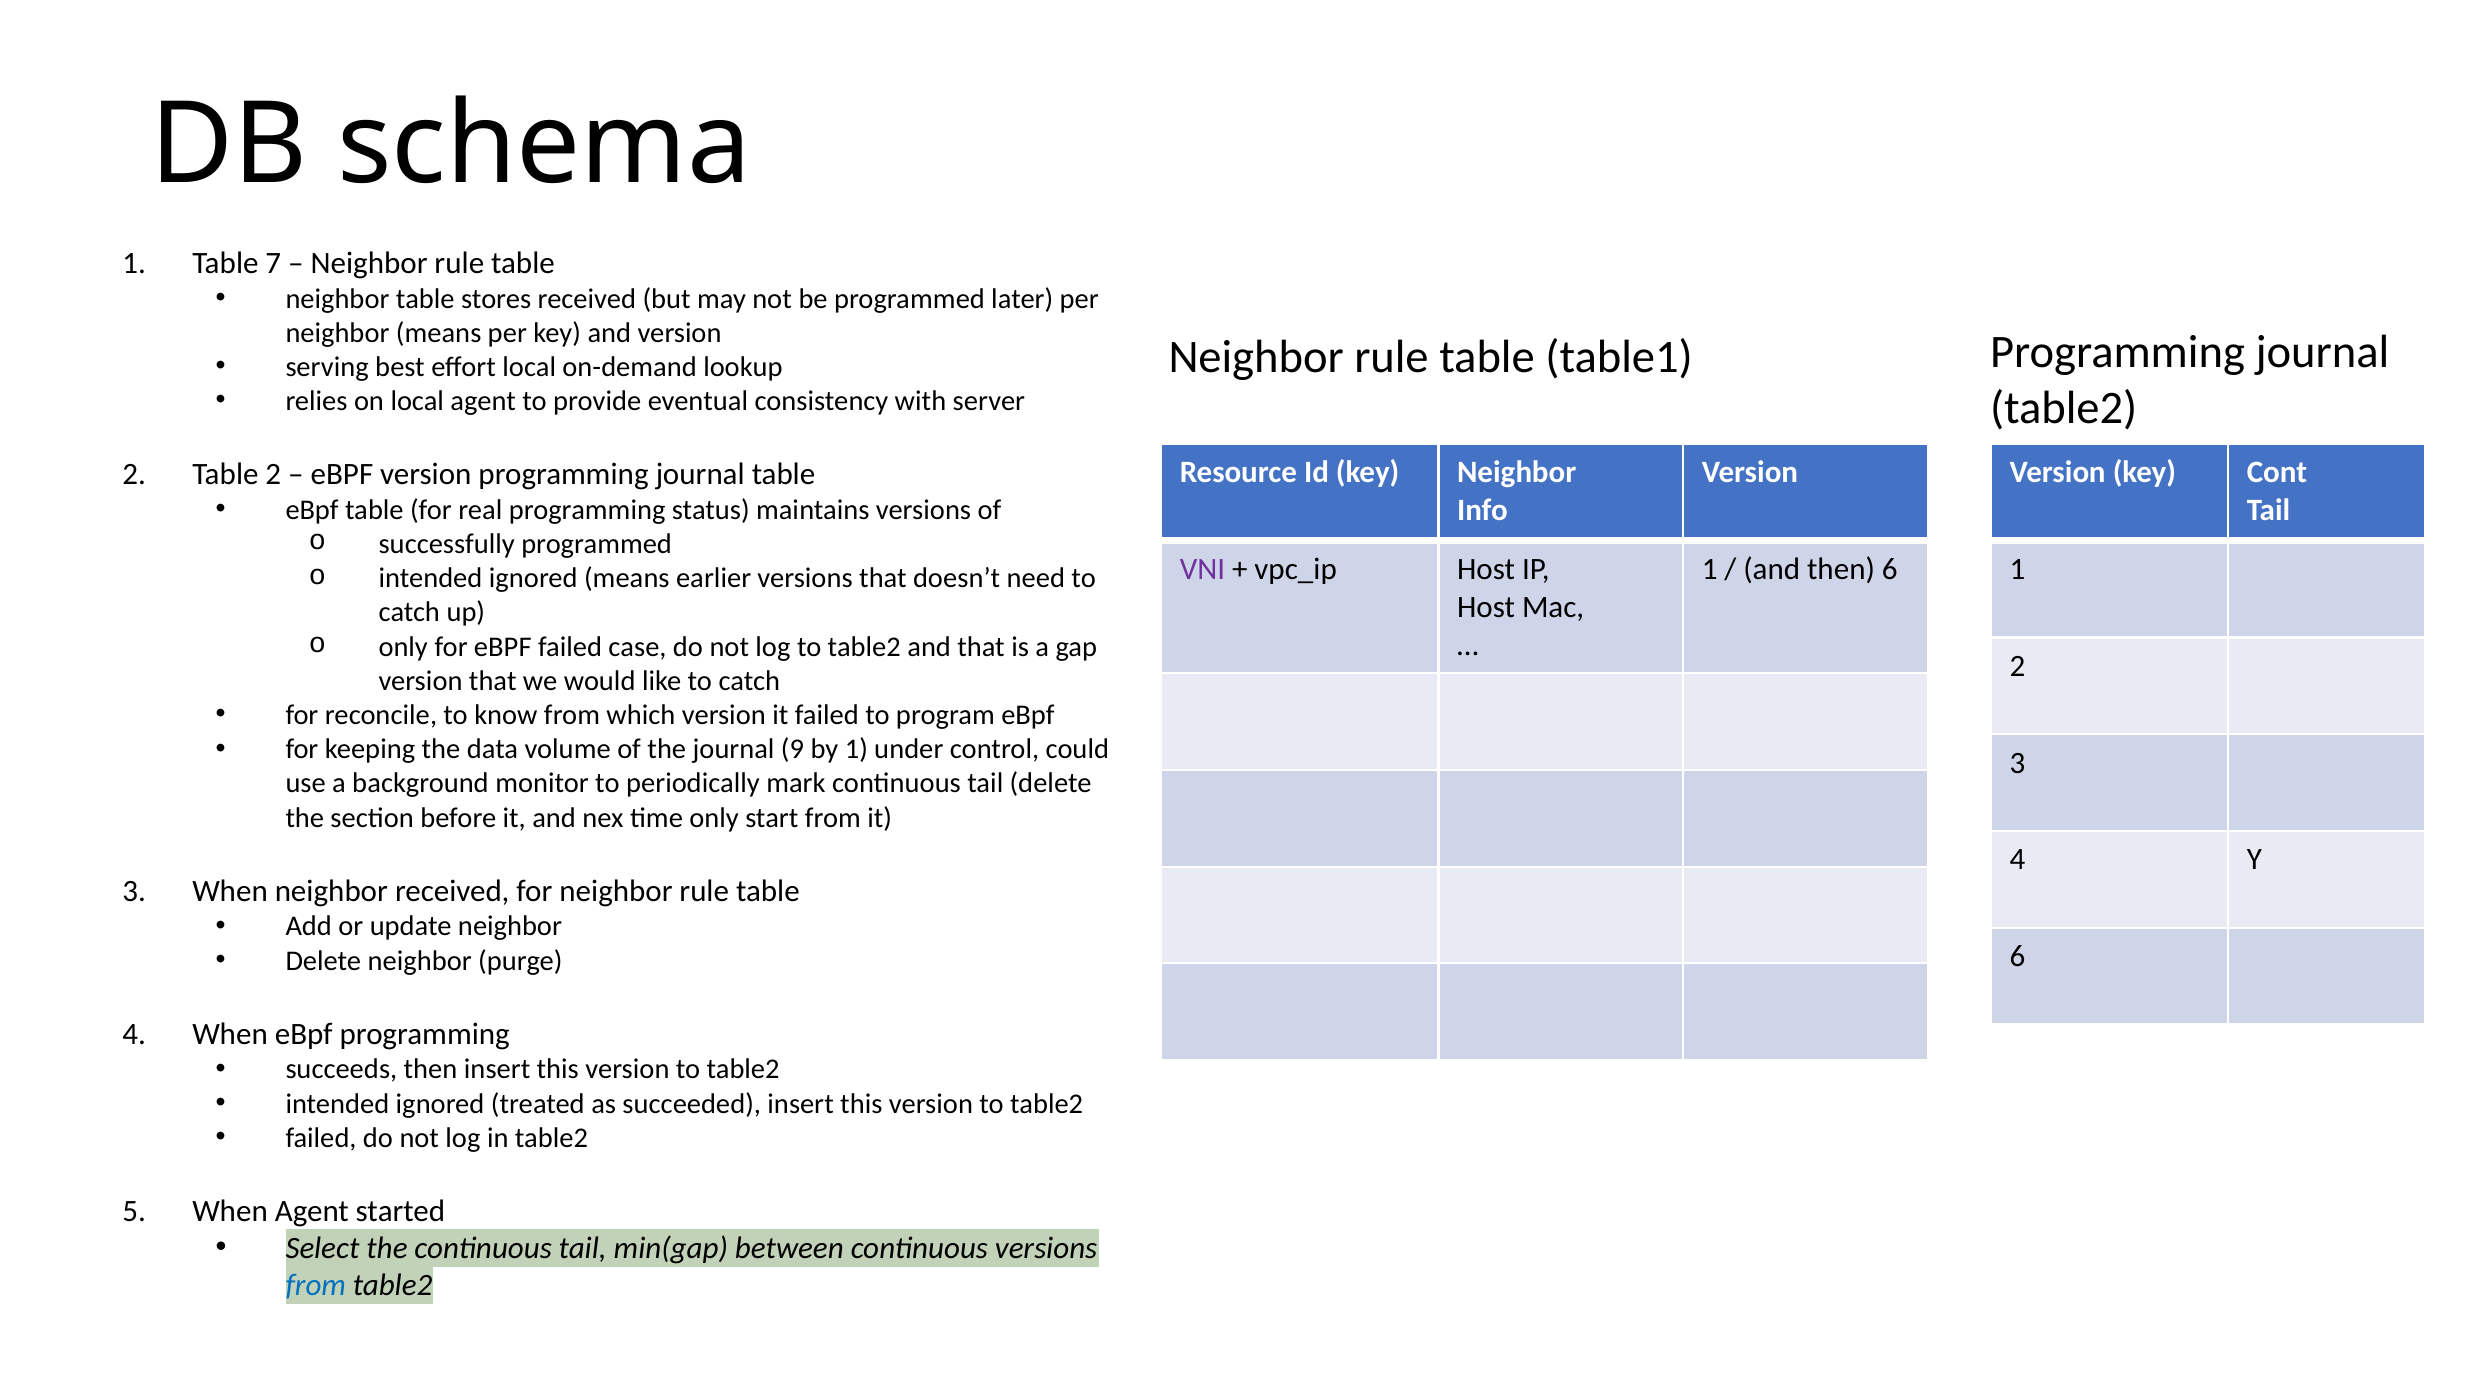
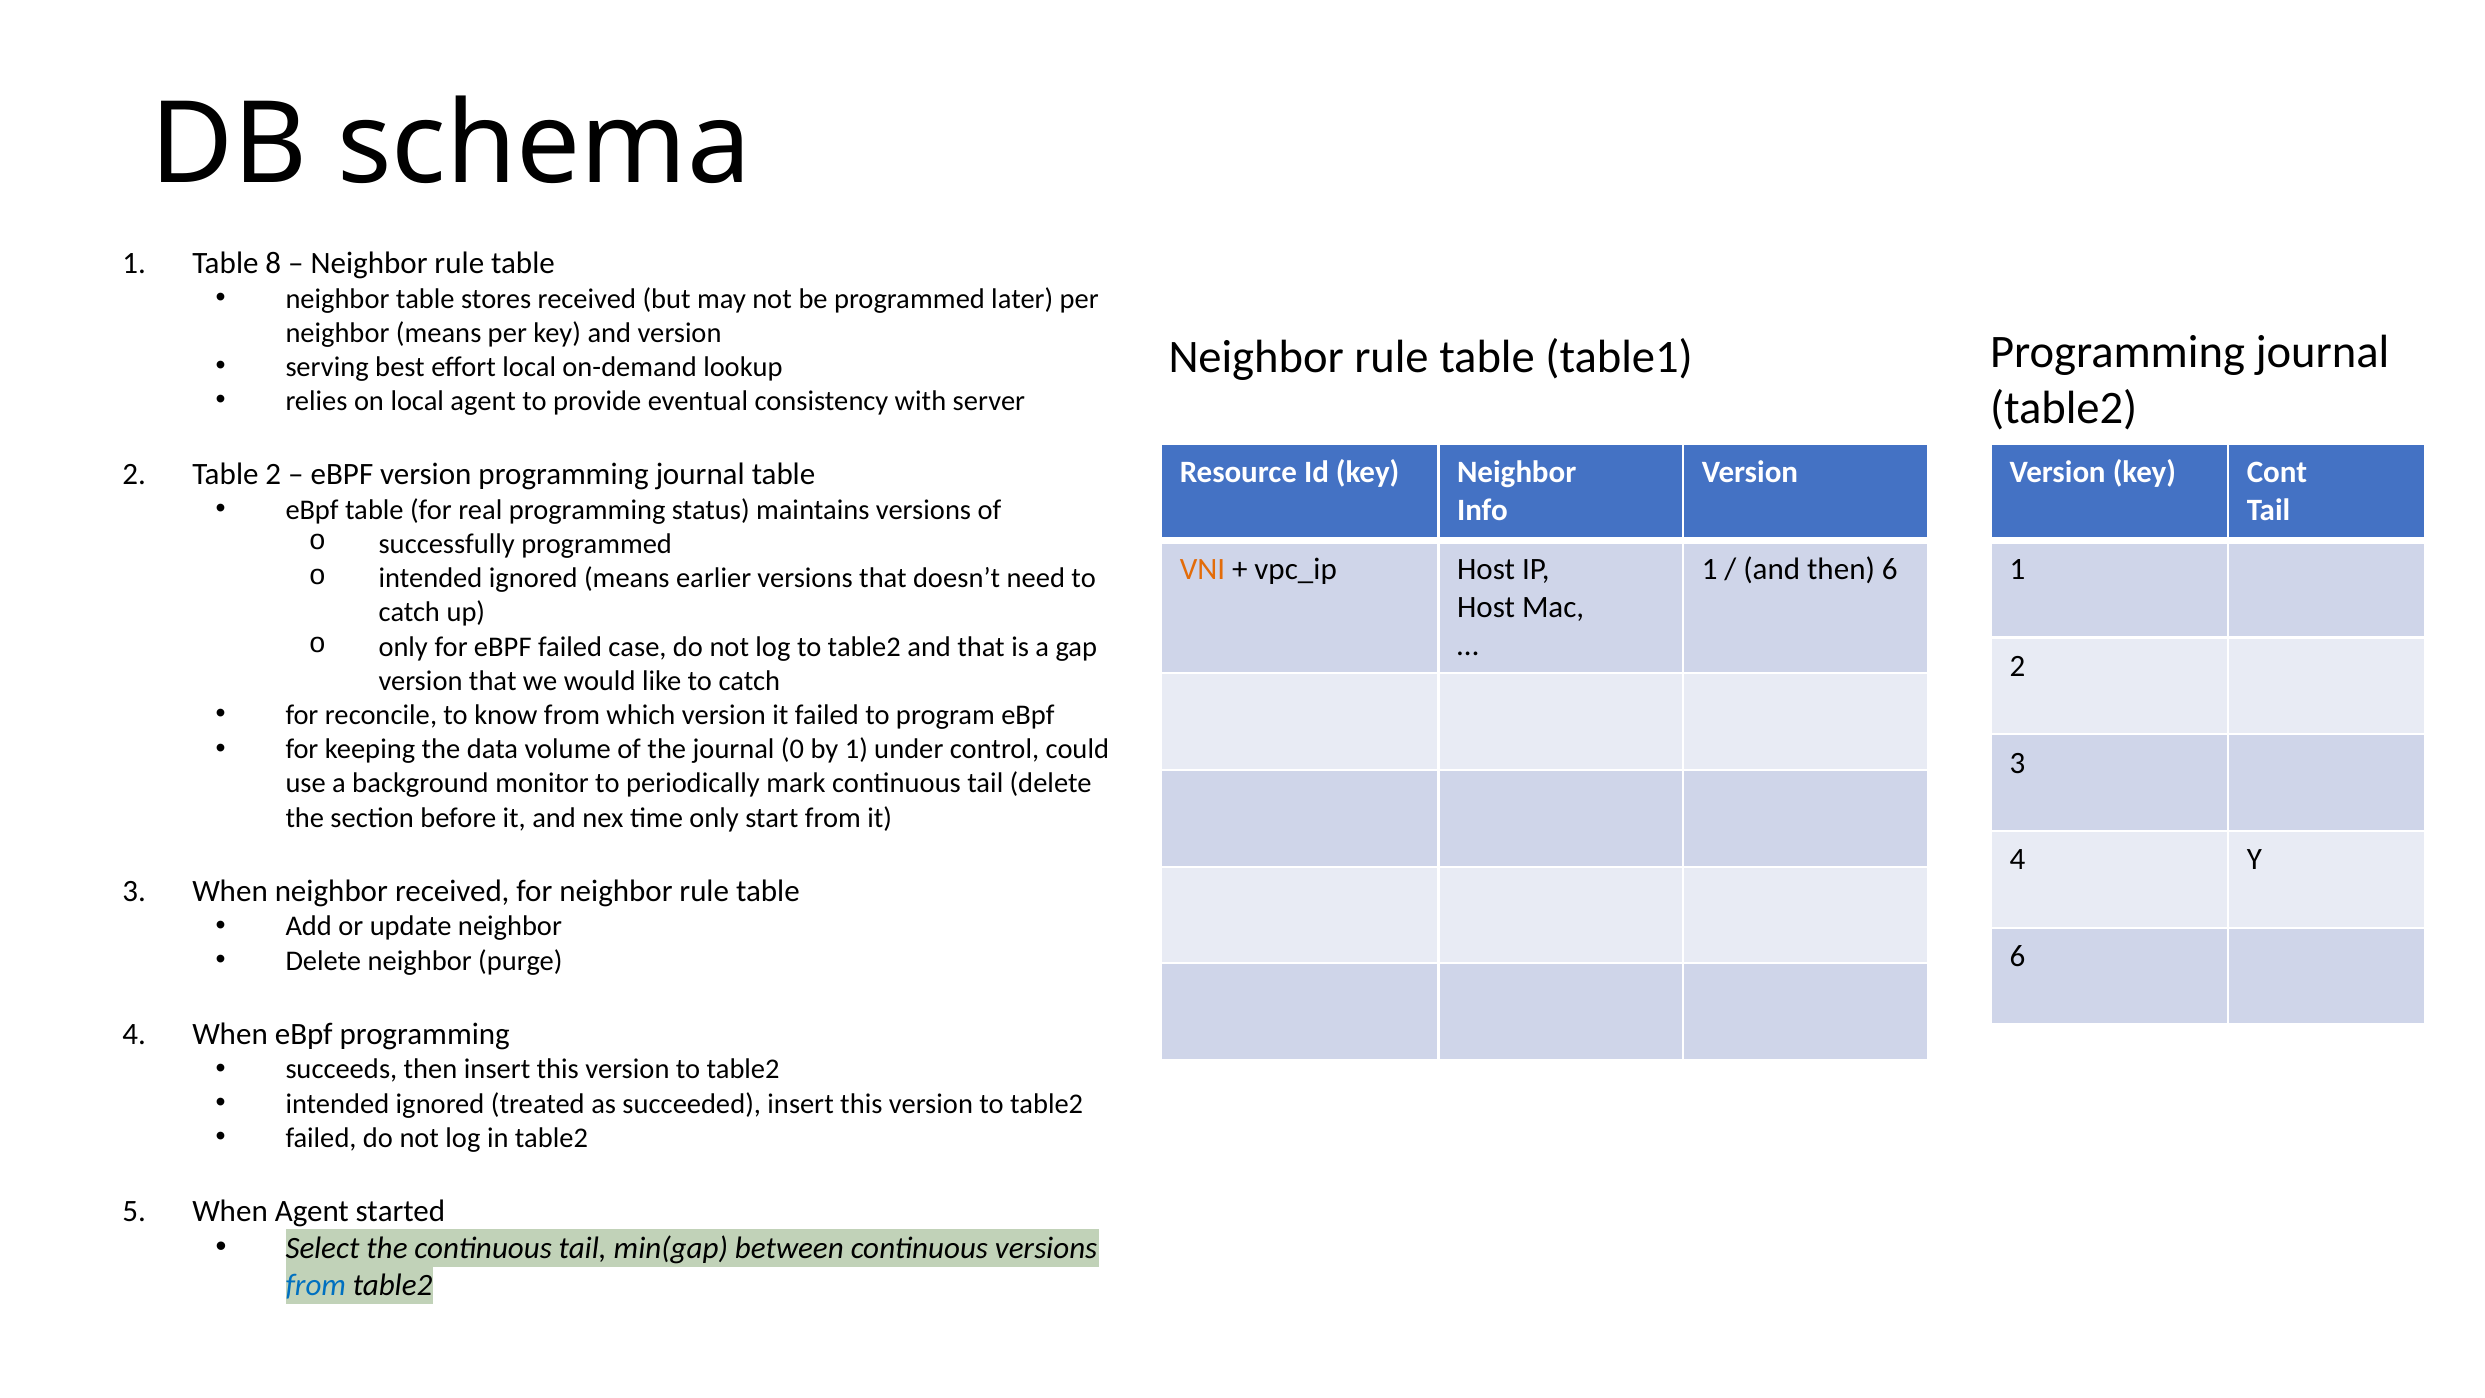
7: 7 -> 8 (273, 263)
VNI colour: purple -> orange (1202, 569)
9: 9 -> 0 (792, 749)
